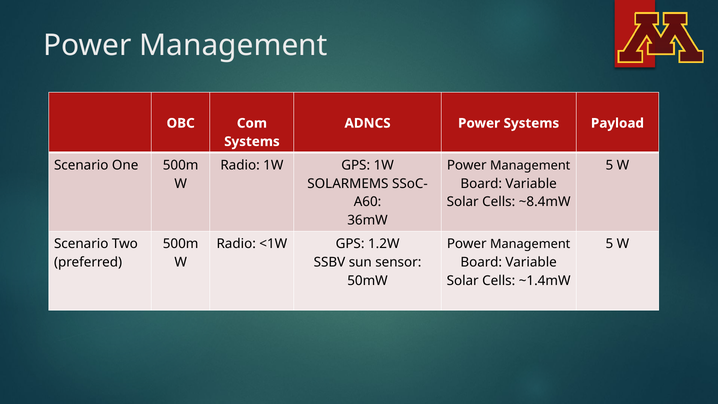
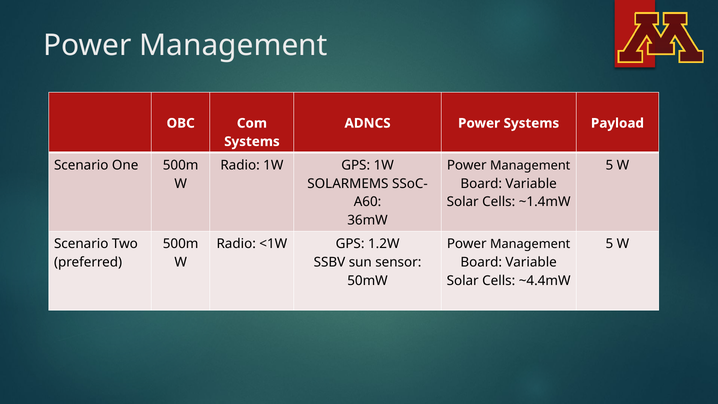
~8.4mW: ~8.4mW -> ~1.4mW (545, 202)
~1.4mW: ~1.4mW -> ~4.4mW (545, 281)
